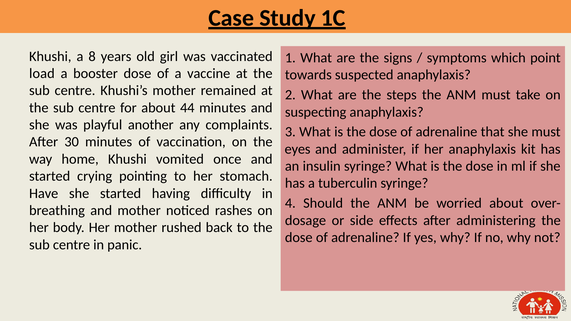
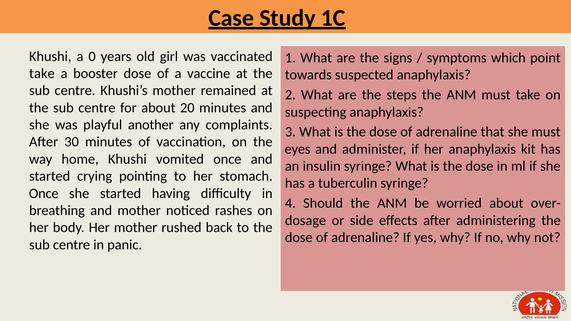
8: 8 -> 0 (92, 56)
load: load -> take (42, 74)
44: 44 -> 20 (187, 108)
Have: Have -> Once (44, 193)
